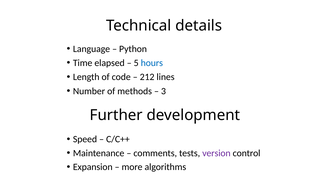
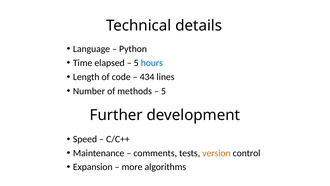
212: 212 -> 434 (147, 77)
3: 3 -> 5 (163, 91)
version colour: purple -> orange (216, 153)
